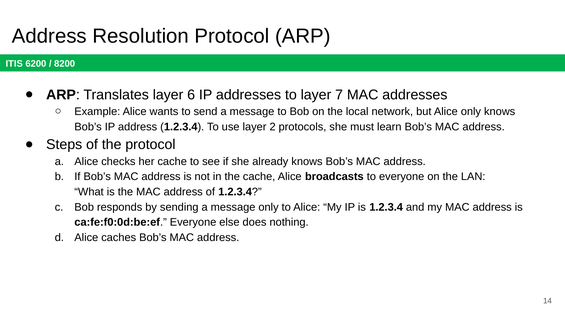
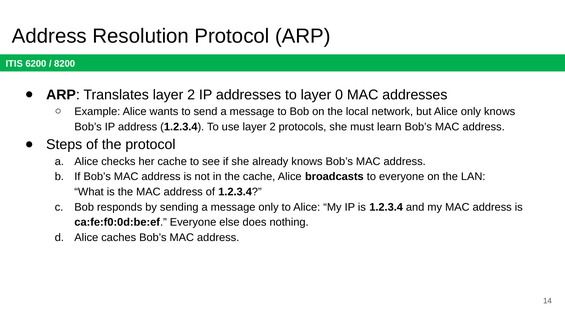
Translates layer 6: 6 -> 2 (191, 95)
7: 7 -> 0 (339, 95)
